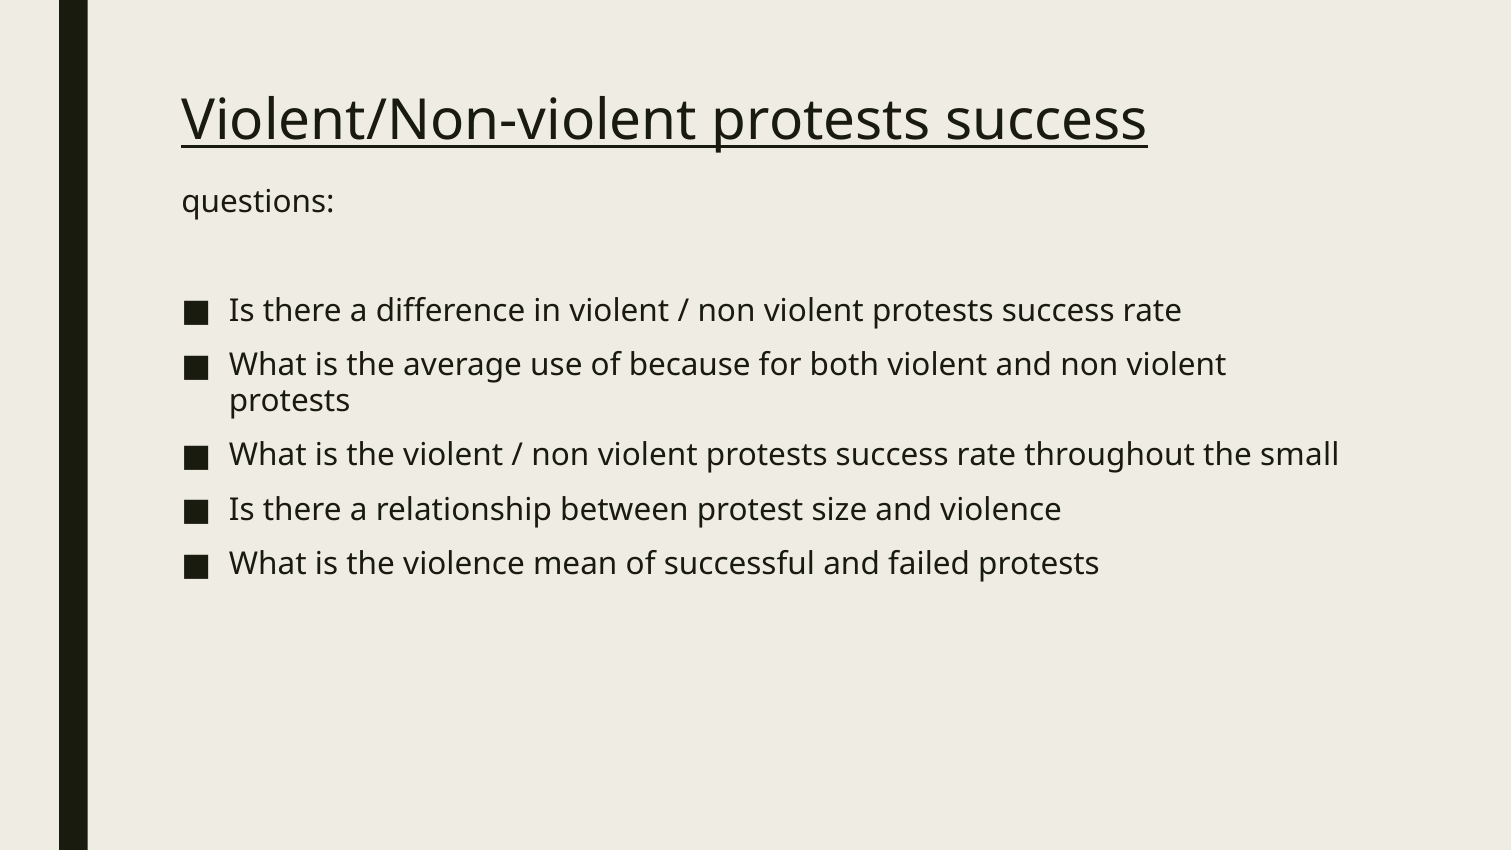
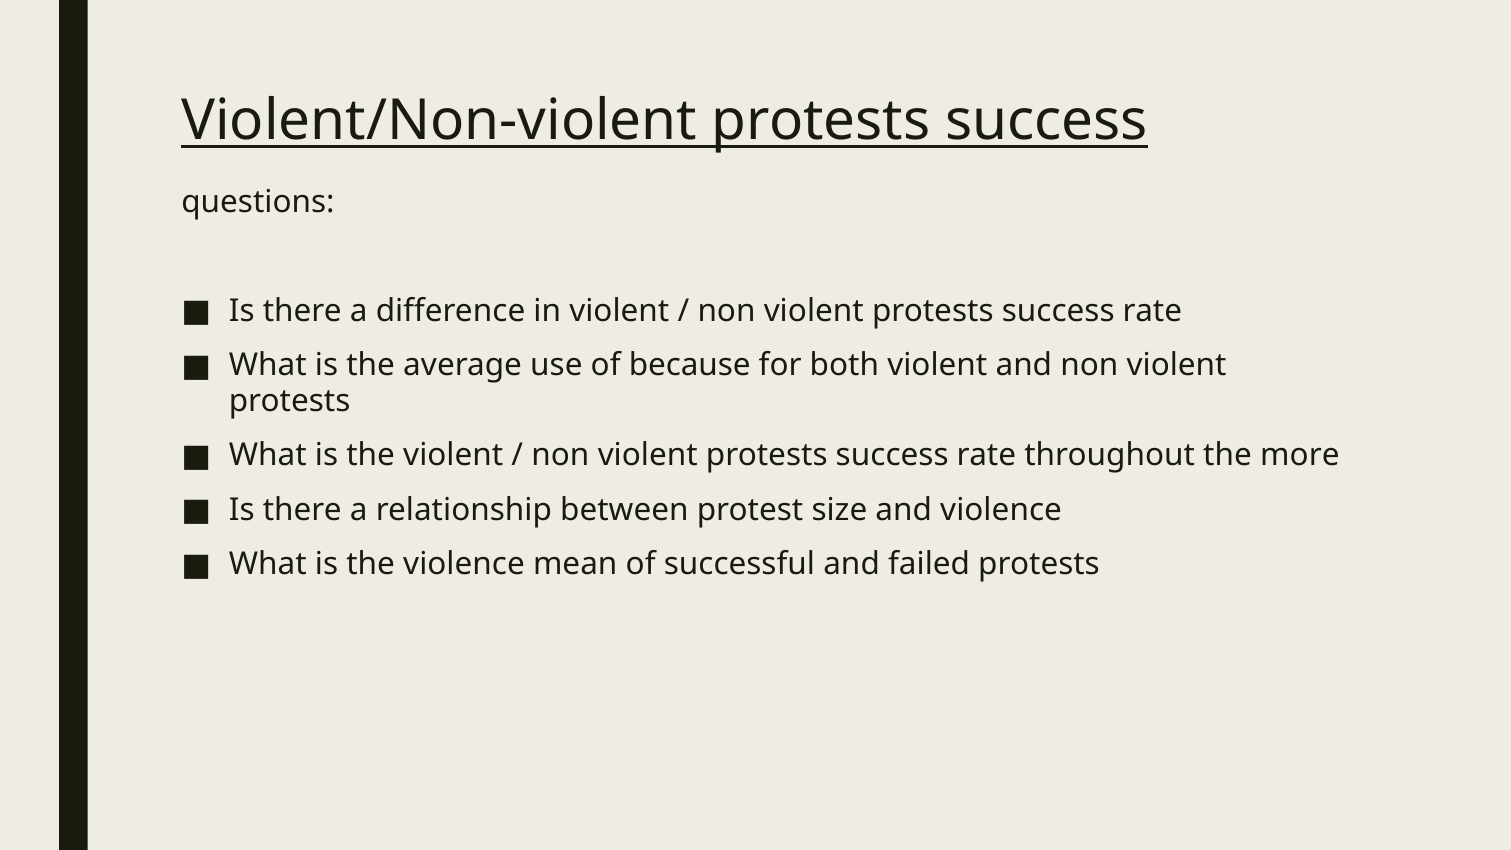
small: small -> more (1300, 455)
